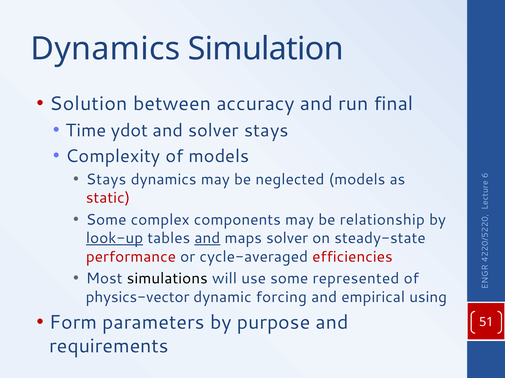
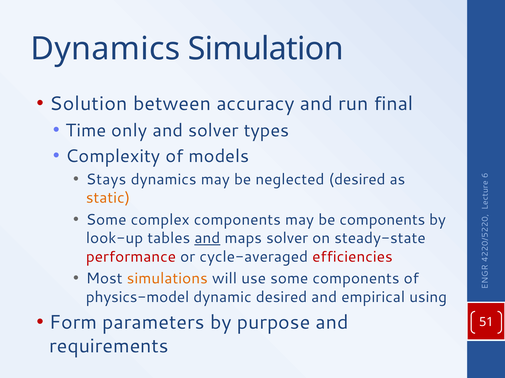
ydot: ydot -> only (129, 131)
solver stays: stays -> types (266, 131)
neglected models: models -> desired (357, 180)
static colour: red -> orange (108, 198)
be relationship: relationship -> components (382, 220)
look-up underline: present -> none (114, 239)
simulations colour: black -> orange (167, 279)
some represented: represented -> components (356, 279)
physics-vector: physics-vector -> physics-model (138, 298)
dynamic forcing: forcing -> desired (281, 298)
